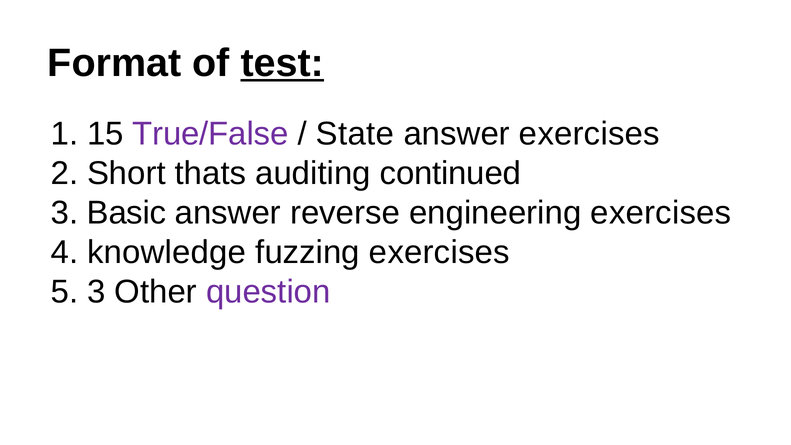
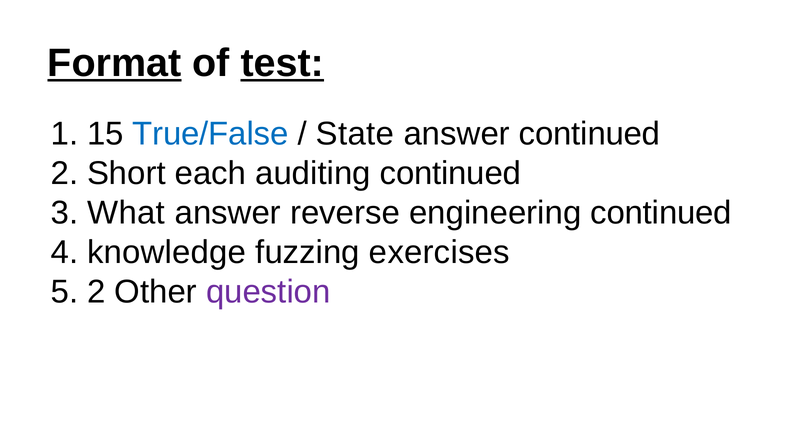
Format underline: none -> present (114, 63)
True/False colour: purple -> blue (210, 134)
answer exercises: exercises -> continued (590, 134)
thats: thats -> each (210, 173)
Basic: Basic -> What (126, 213)
engineering exercises: exercises -> continued (661, 213)
3: 3 -> 2 (96, 292)
